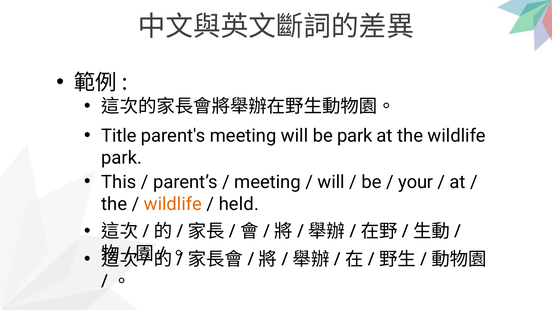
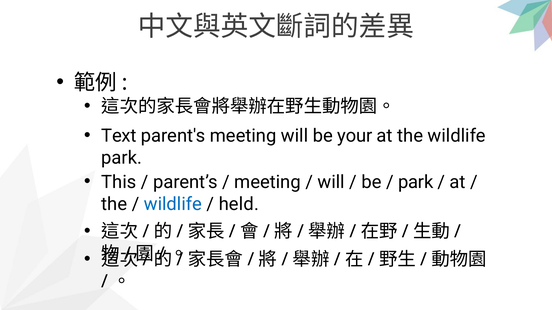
Title: Title -> Text (119, 136)
be park: park -> your (355, 136)
your: your -> park (416, 182)
wildlife colour: orange -> blue (173, 204)
